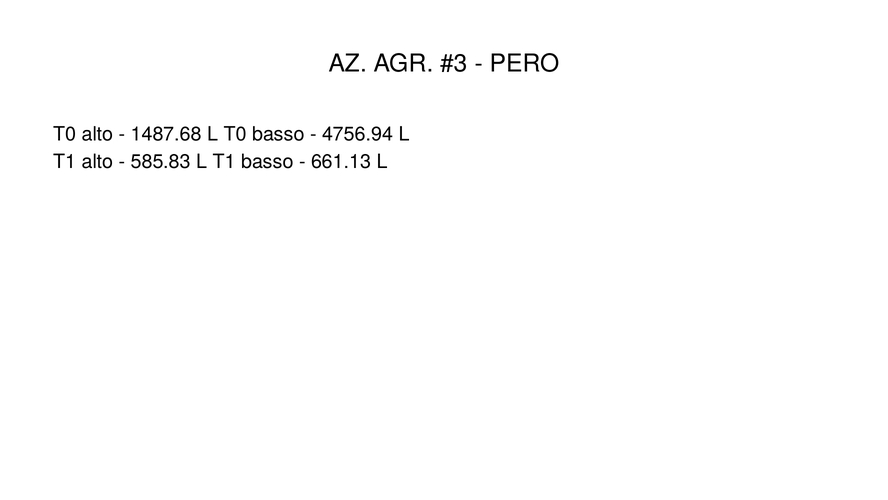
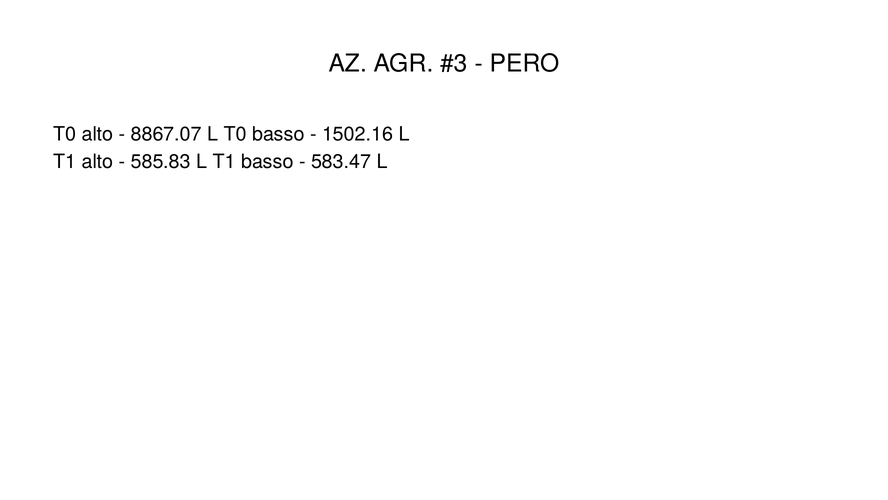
1487.68: 1487.68 -> 8867.07 (166, 134)
4756.94: 4756.94 -> 1502.16 (358, 134)
661.13: 661.13 -> 583.47 (341, 162)
